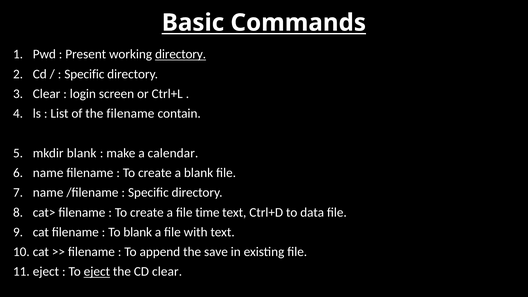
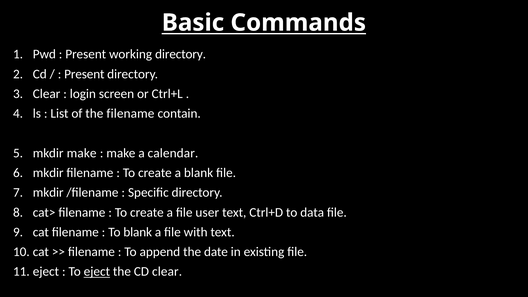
directory underline: present -> none (181, 54)
Specific: Specific -> Present (84, 74)
mkdir blank: blank -> make (82, 153)
name: name -> mkdir (48, 173)
name: name -> mkdir (48, 193)
time: time -> user (207, 212)
save: save -> date (216, 252)
